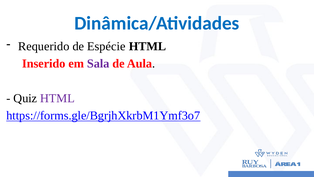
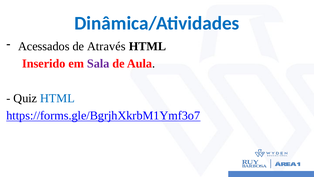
Requerido: Requerido -> Acessados (44, 46)
Espécie: Espécie -> Através (106, 46)
HTML colour: purple -> blue (57, 98)
